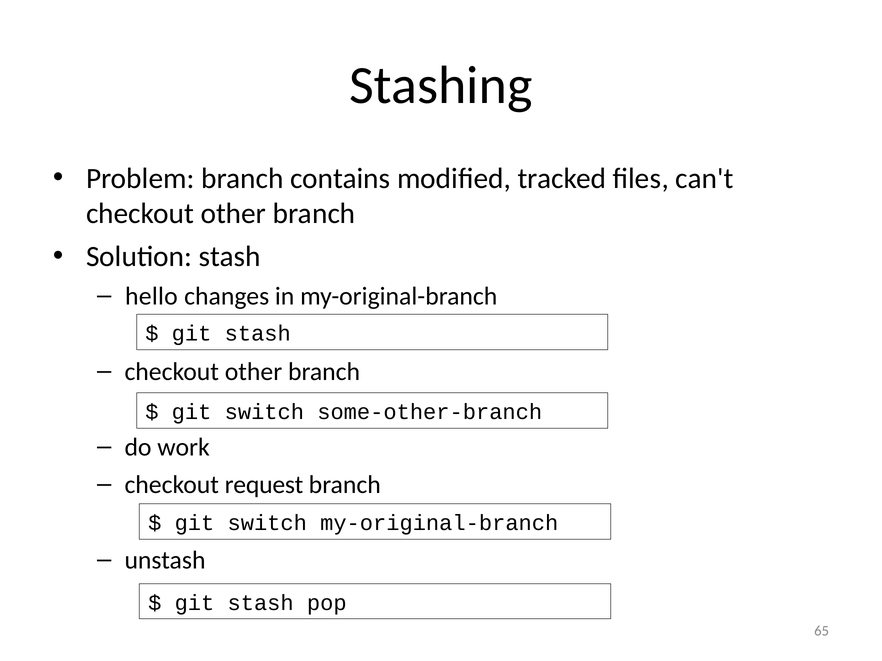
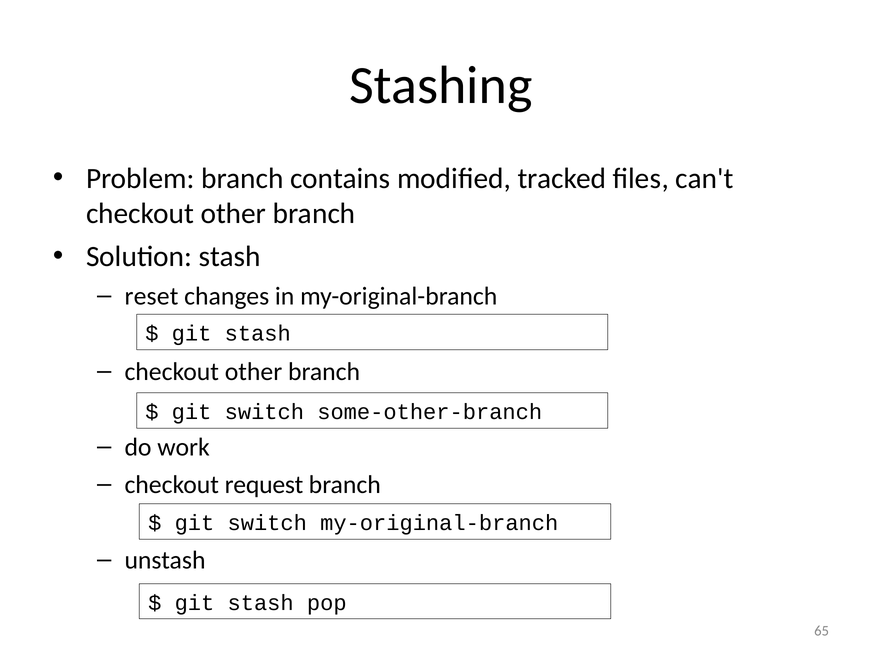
hello: hello -> reset (151, 297)
